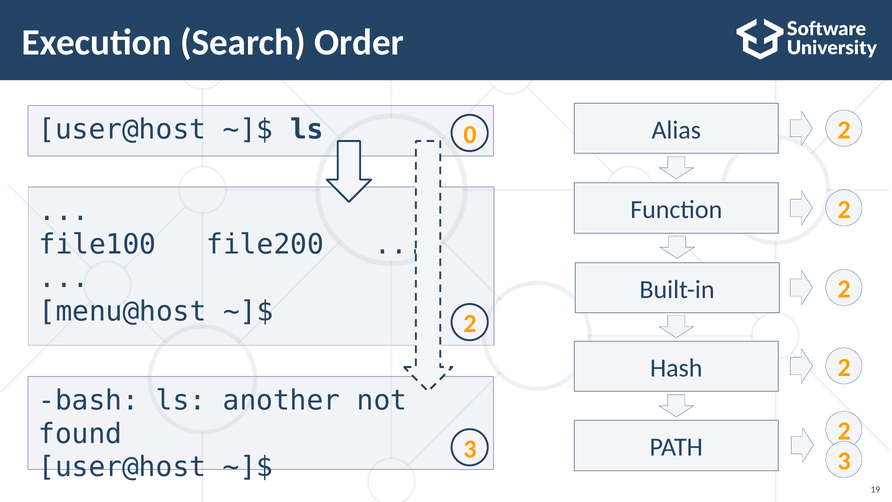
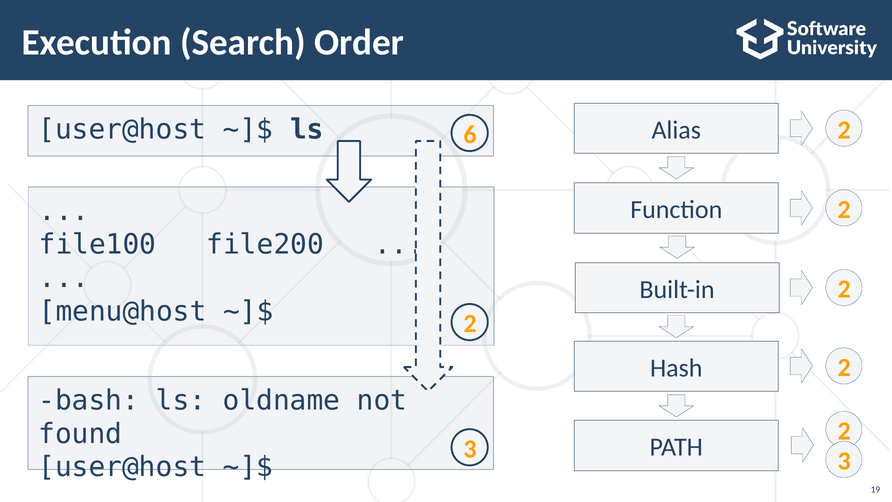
0: 0 -> 6 (470, 135)
another: another -> oldname (281, 400)
